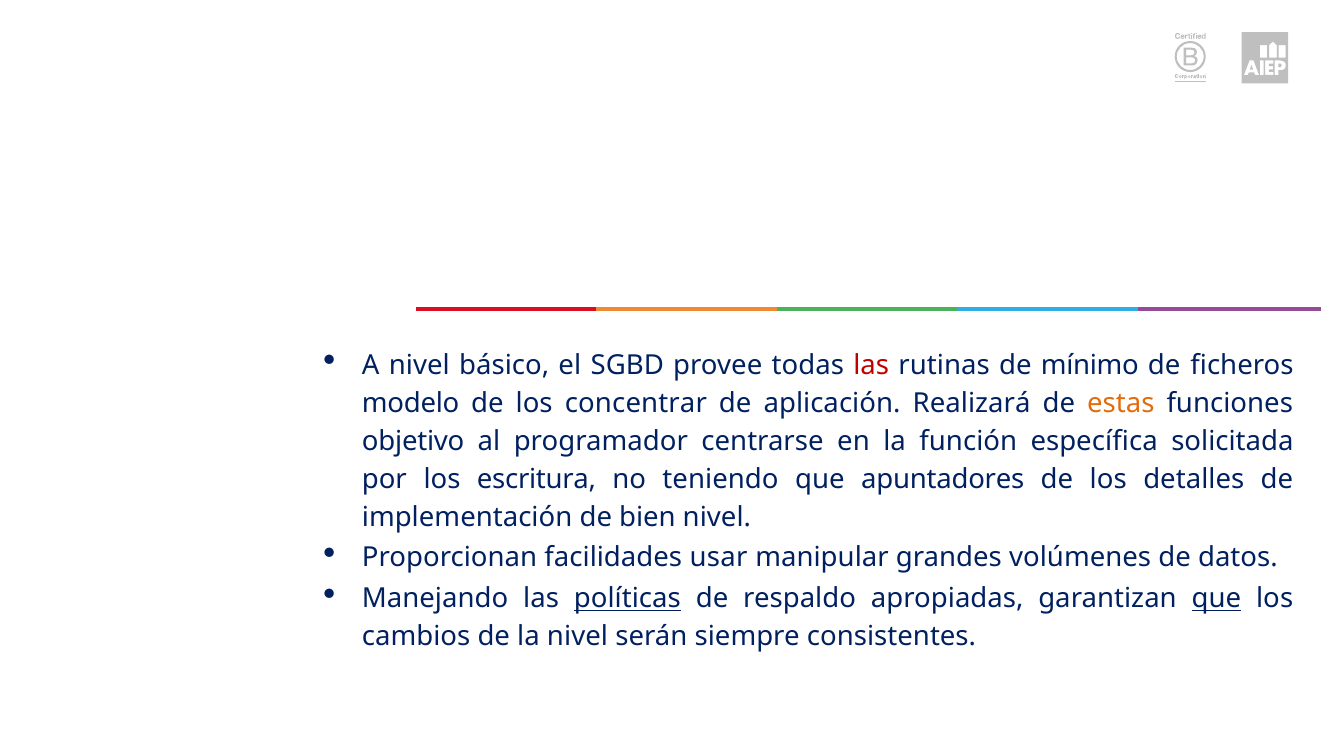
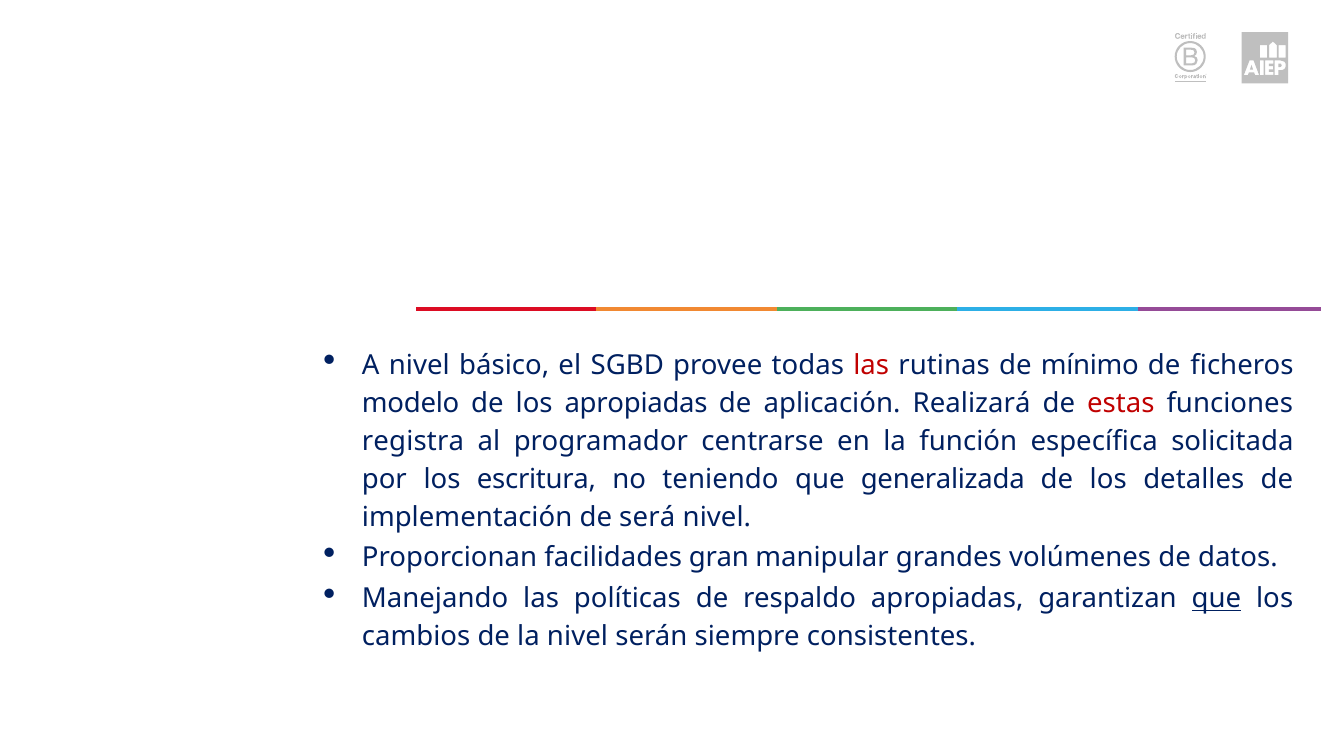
los concentrar: concentrar -> apropiadas (636, 403)
estas colour: orange -> red (1121, 403)
objetivo: objetivo -> registra (413, 441)
apuntadores: apuntadores -> generalizada (943, 480)
bien: bien -> será (647, 518)
usar: usar -> gran (719, 558)
políticas underline: present -> none (627, 599)
